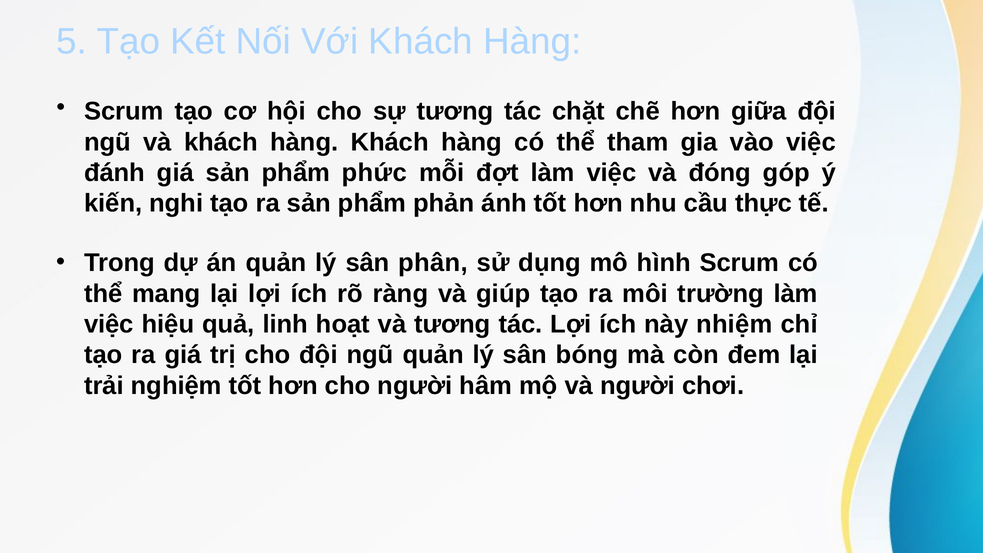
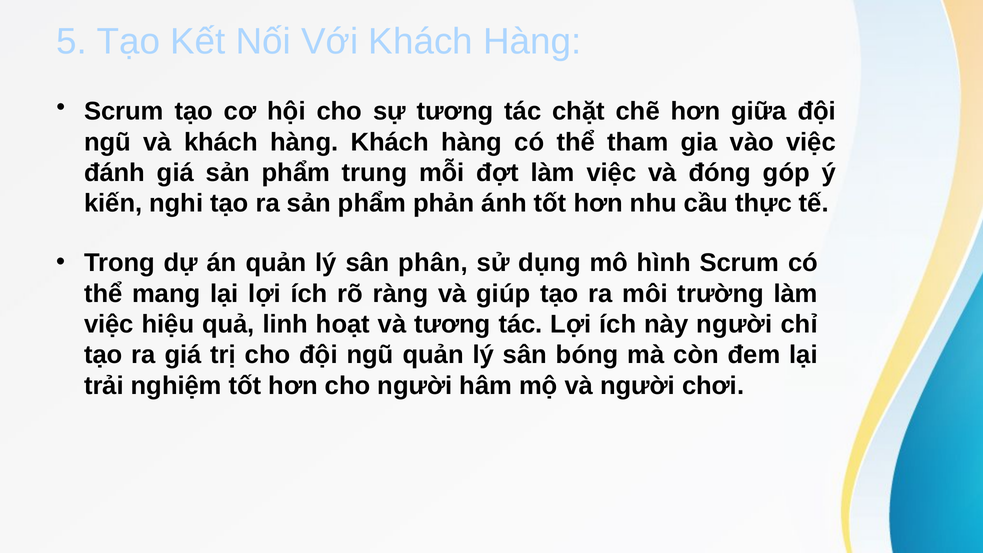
phức: phức -> trung (374, 173)
này nhiệm: nhiệm -> người (734, 324)
